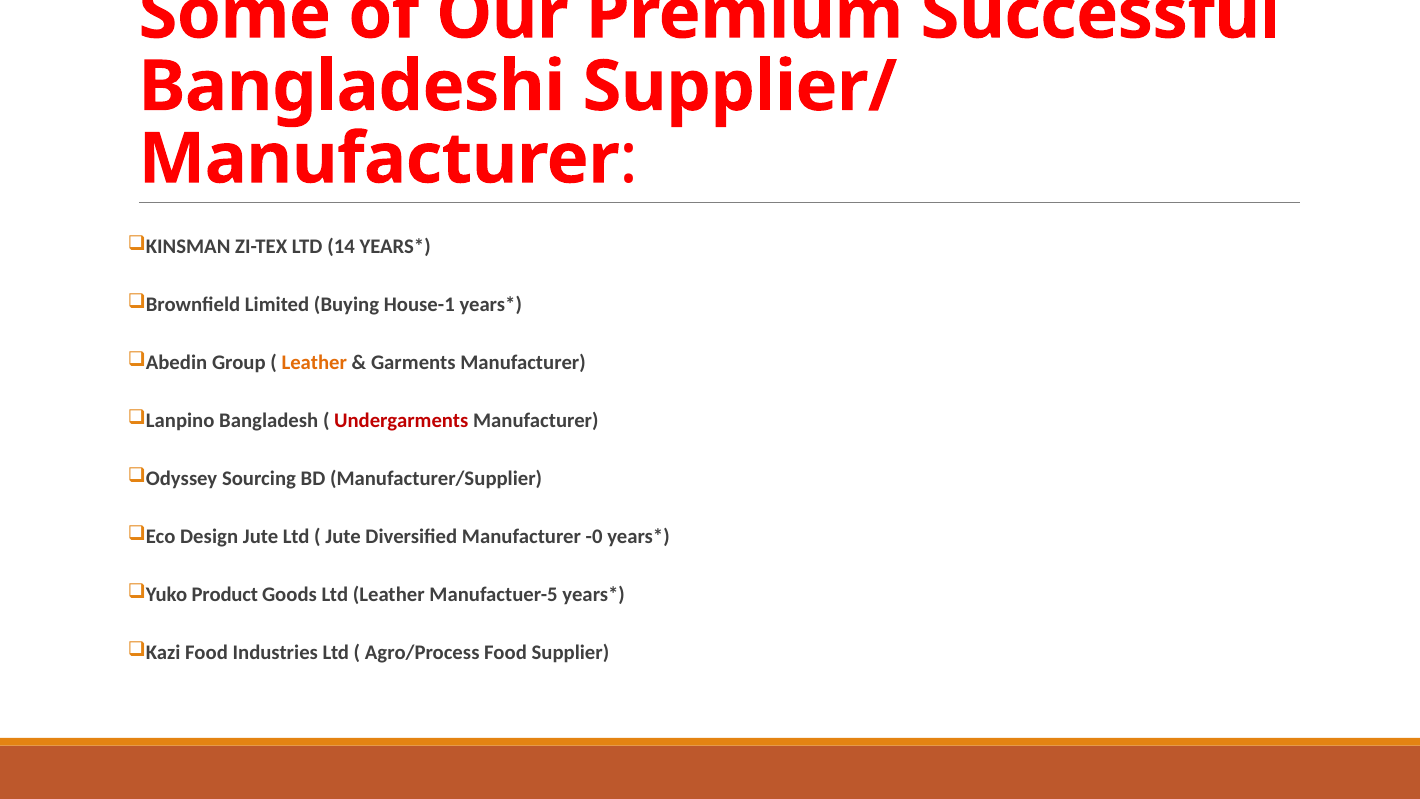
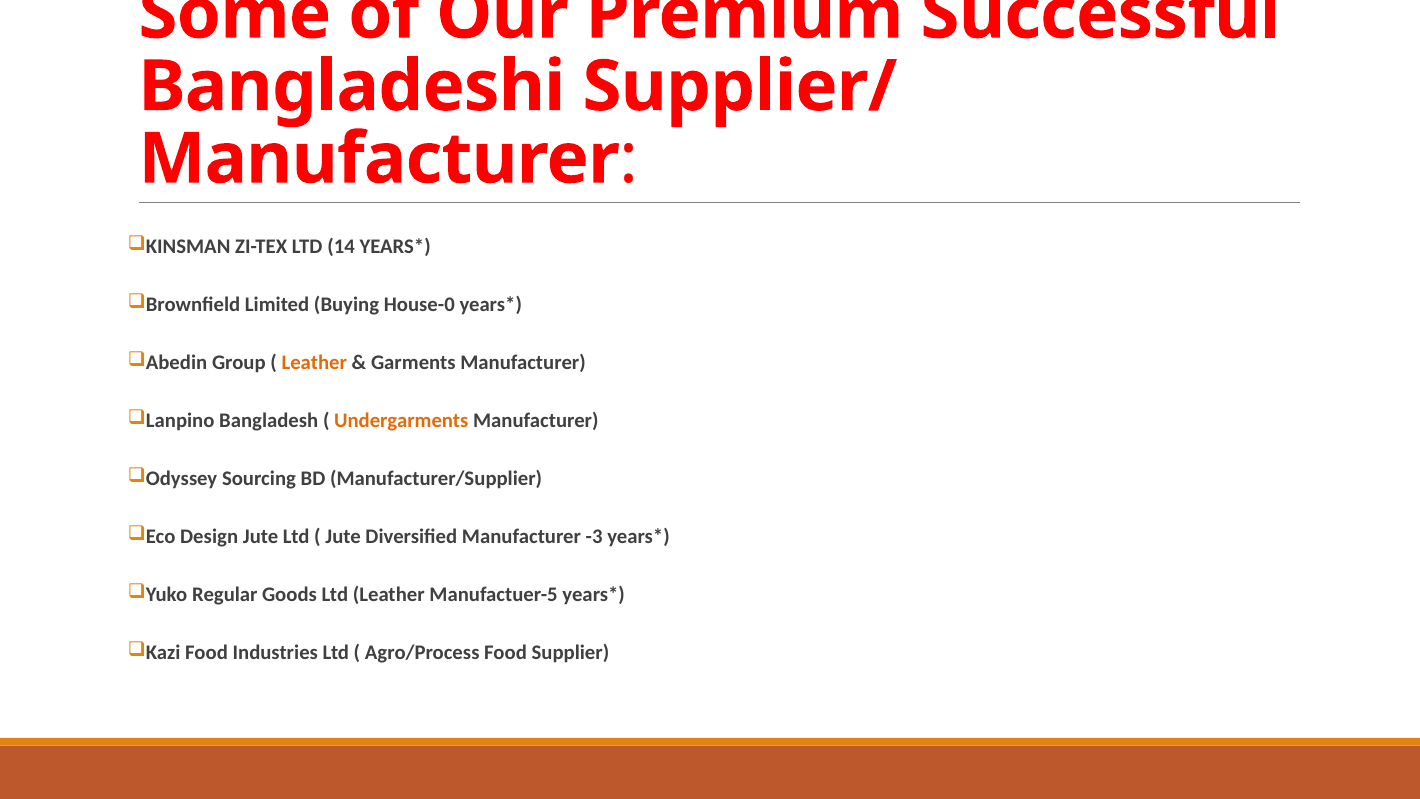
House-1: House-1 -> House-0 (419, 305)
Undergarments colour: red -> orange (401, 421)
-0: -0 -> -3 (594, 537)
Product: Product -> Regular (225, 595)
